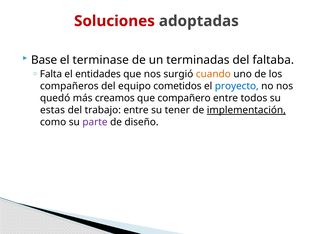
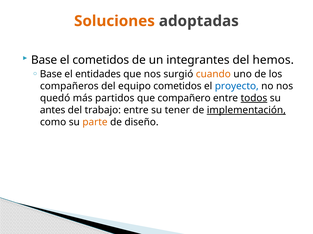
Soluciones colour: red -> orange (114, 21)
el terminase: terminase -> cometidos (101, 60)
terminadas: terminadas -> integrantes (198, 60)
faltaba: faltaba -> hemos (273, 60)
Falta: Falta -> Base (51, 74)
creamos: creamos -> partidos (115, 98)
todos underline: none -> present (254, 98)
estas: estas -> antes (53, 110)
parte colour: purple -> orange (95, 122)
